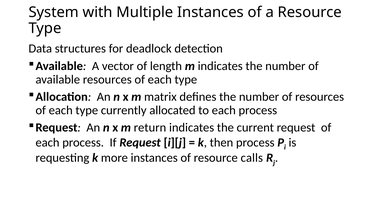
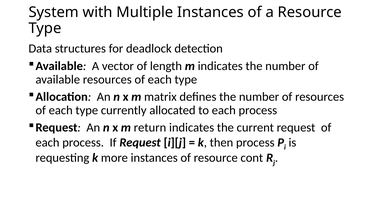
calls: calls -> cont (252, 158)
